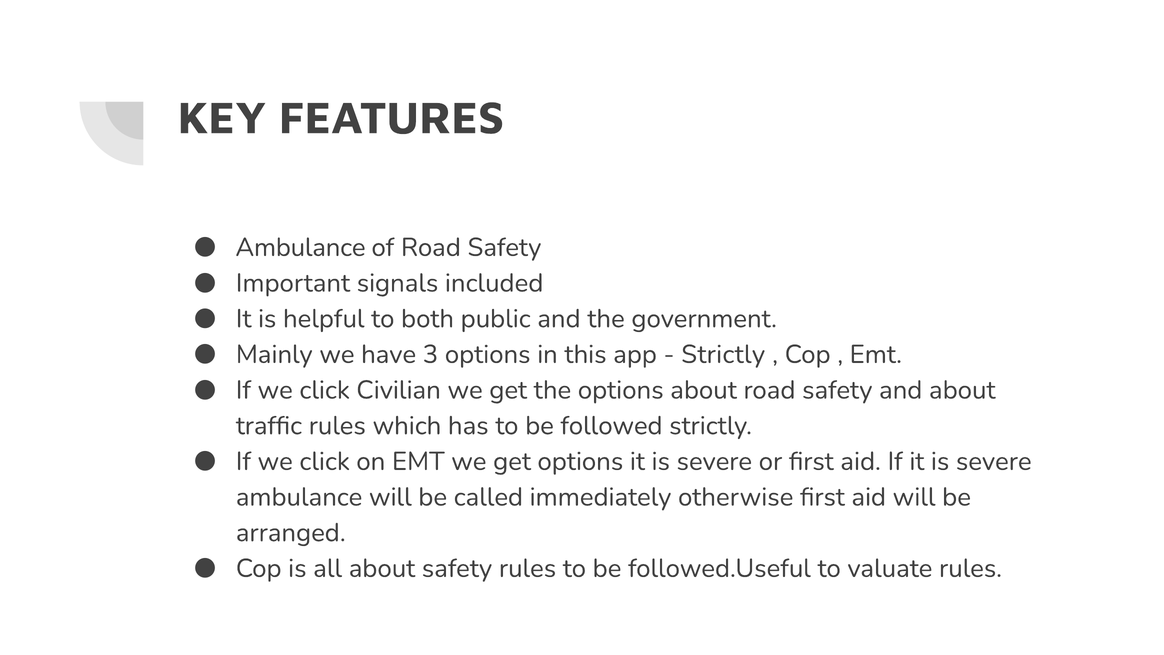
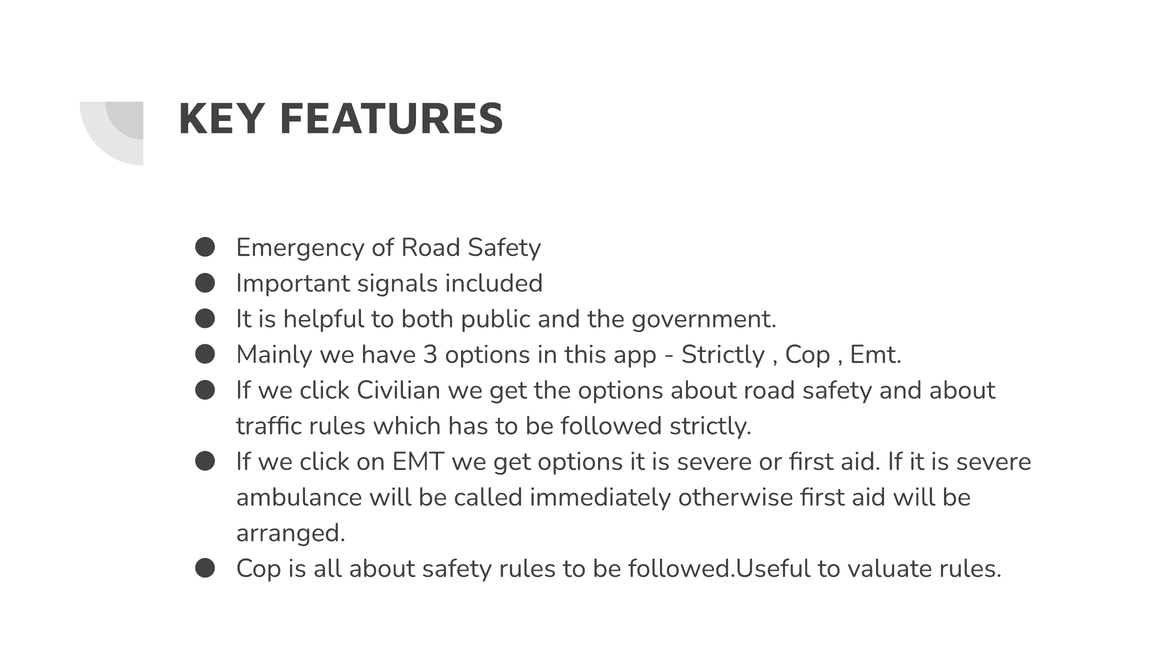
Ambulance: Ambulance -> Emergency (300, 247)
